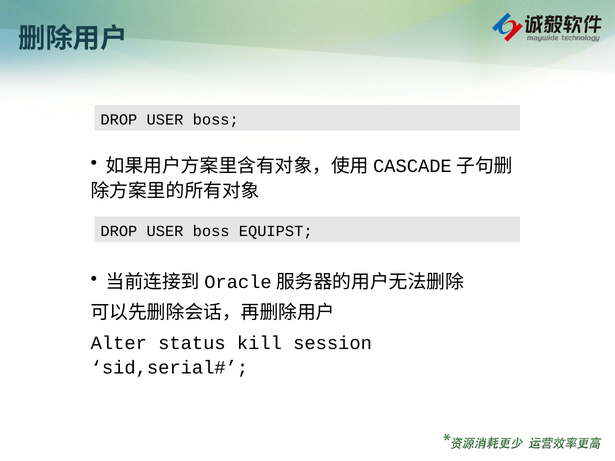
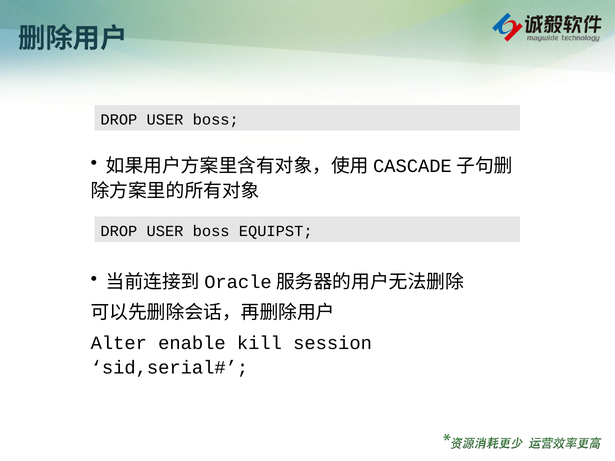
status: status -> enable (192, 343)
